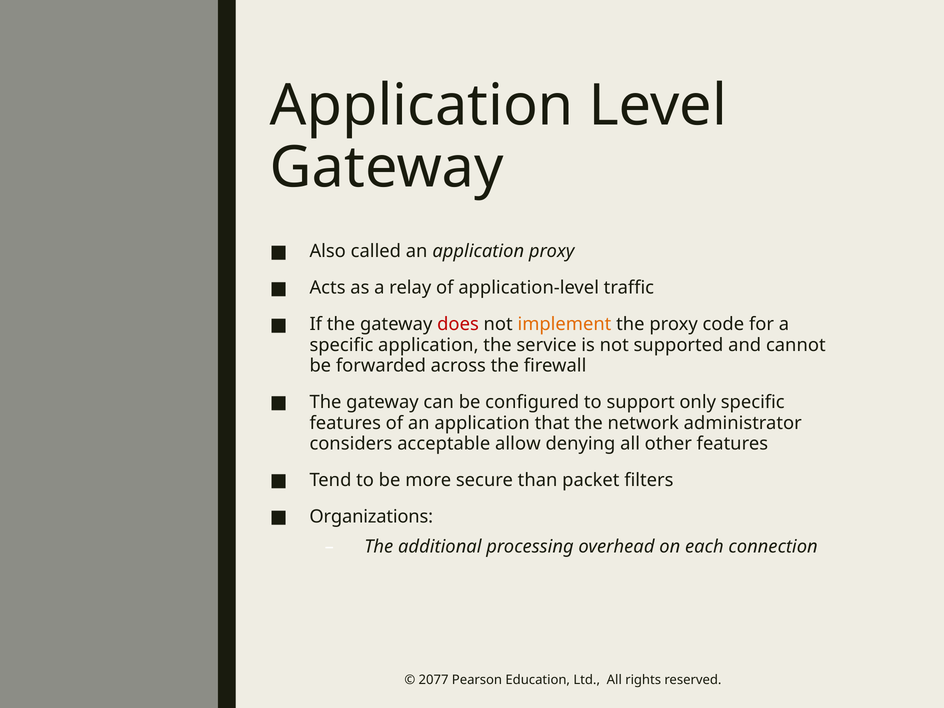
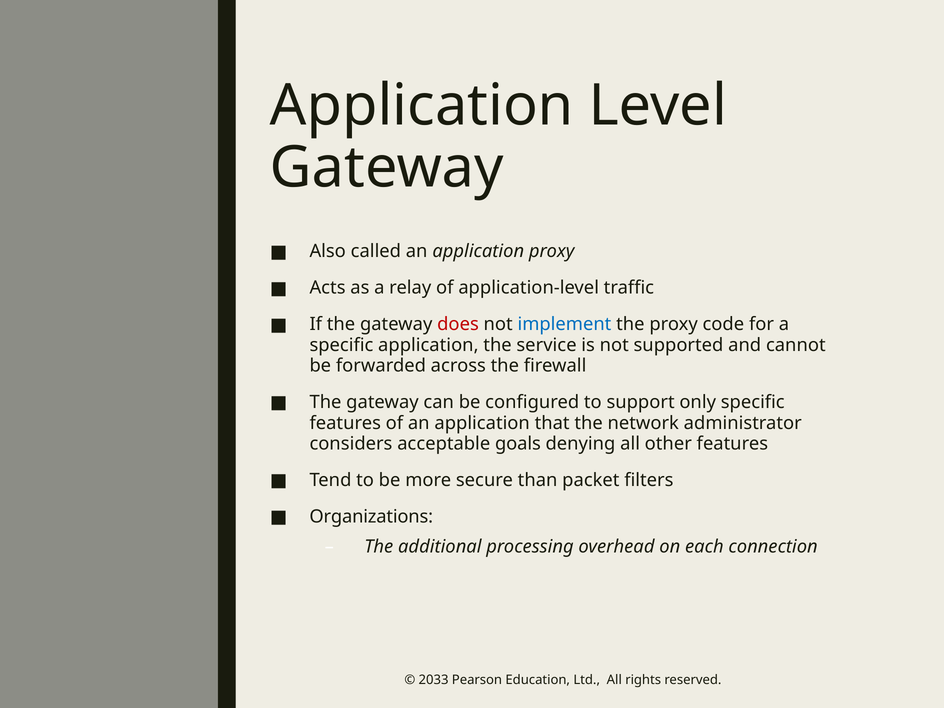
implement colour: orange -> blue (564, 324)
allow: allow -> goals (518, 444)
2077: 2077 -> 2033 (434, 680)
